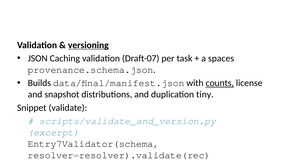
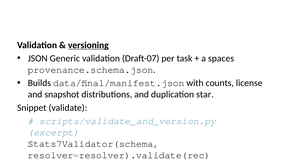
Caching: Caching -> Generic (65, 58)
counts underline: present -> none (220, 83)
tiny: tiny -> star (205, 95)
Entry7Validator(schema: Entry7Validator(schema -> Stats7Validator(schema (93, 144)
